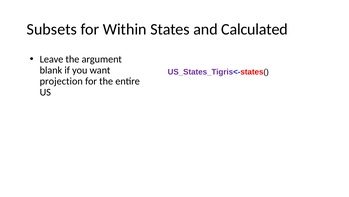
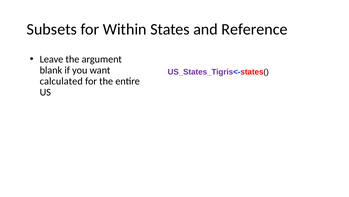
Calculated: Calculated -> Reference (254, 29)
projection: projection -> calculated (61, 81)
